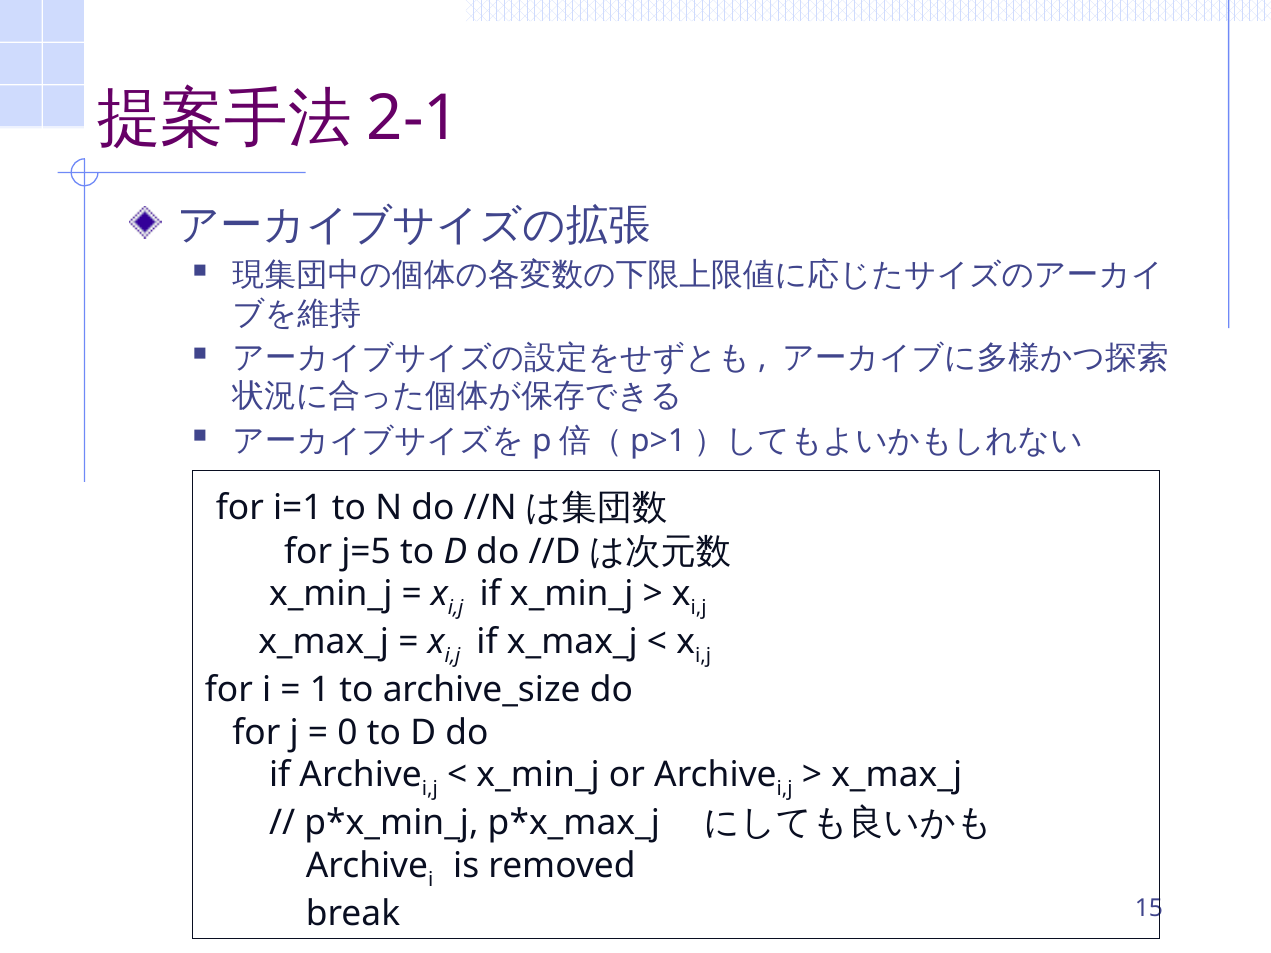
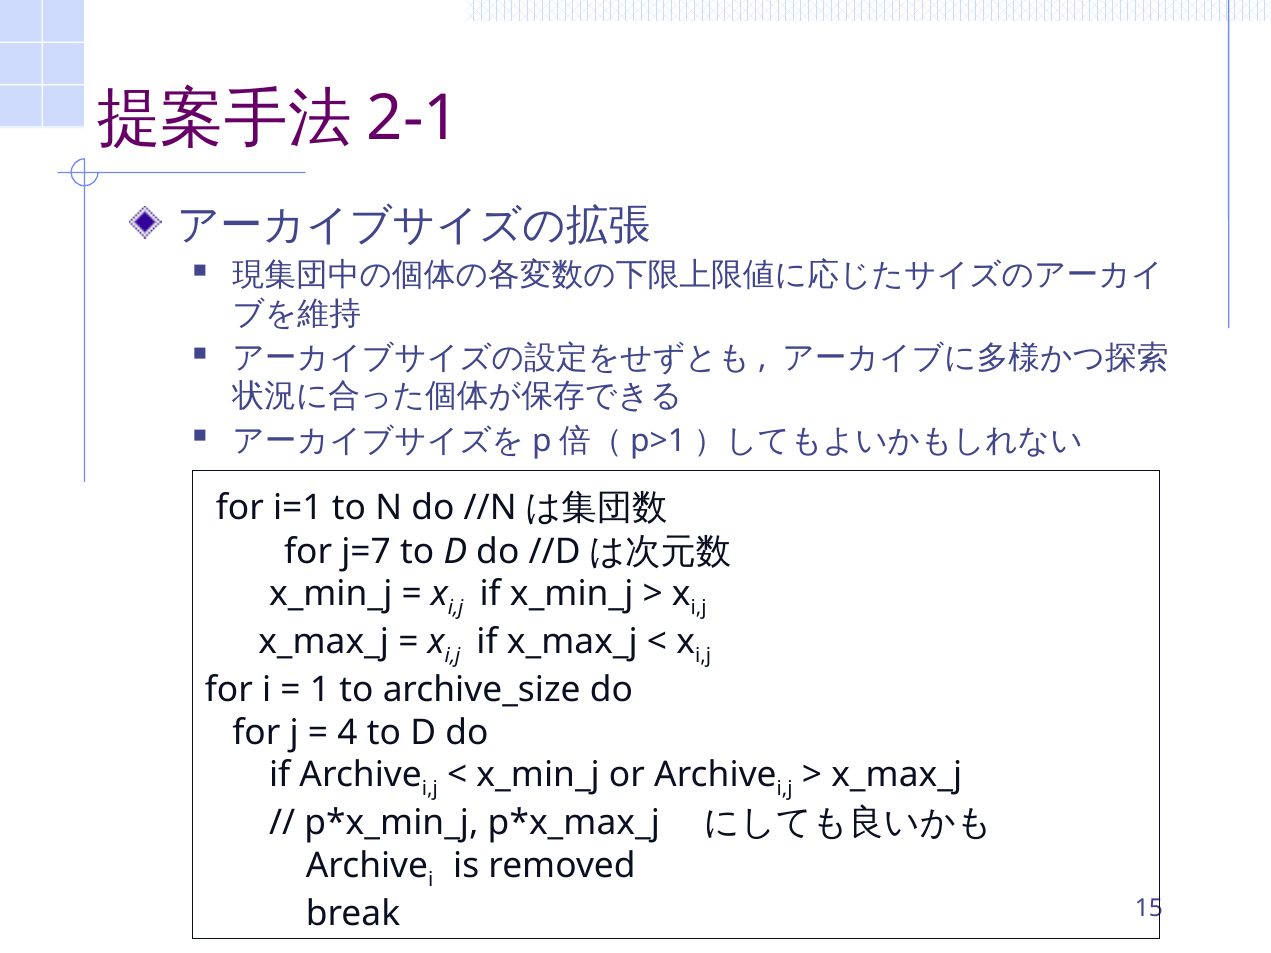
j=5: j=5 -> j=7 (366, 552)
0: 0 -> 4 (348, 733)
